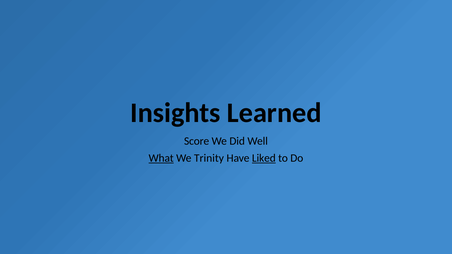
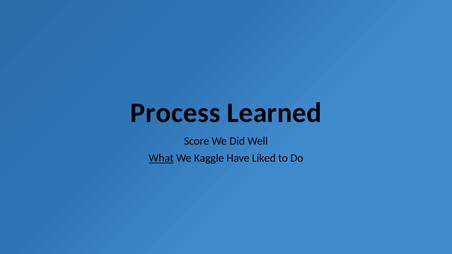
Insights: Insights -> Process (175, 113)
Trinity: Trinity -> Kaggle (209, 158)
Liked underline: present -> none (264, 158)
